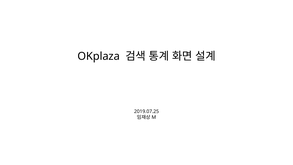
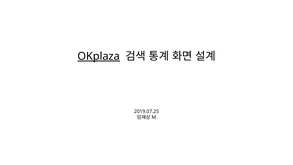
OKplaza underline: none -> present (99, 56)
